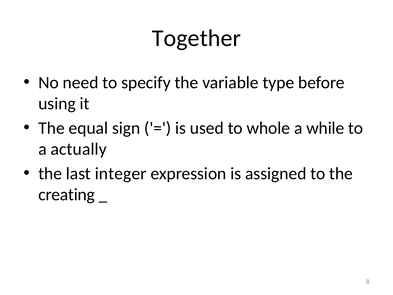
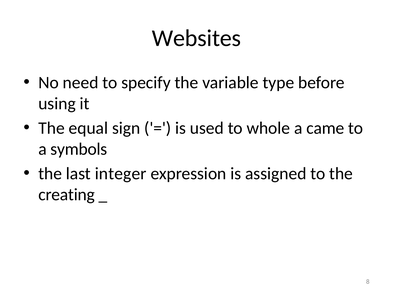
Together: Together -> Websites (196, 38)
while: while -> came (325, 128)
actually: actually -> symbols (79, 149)
